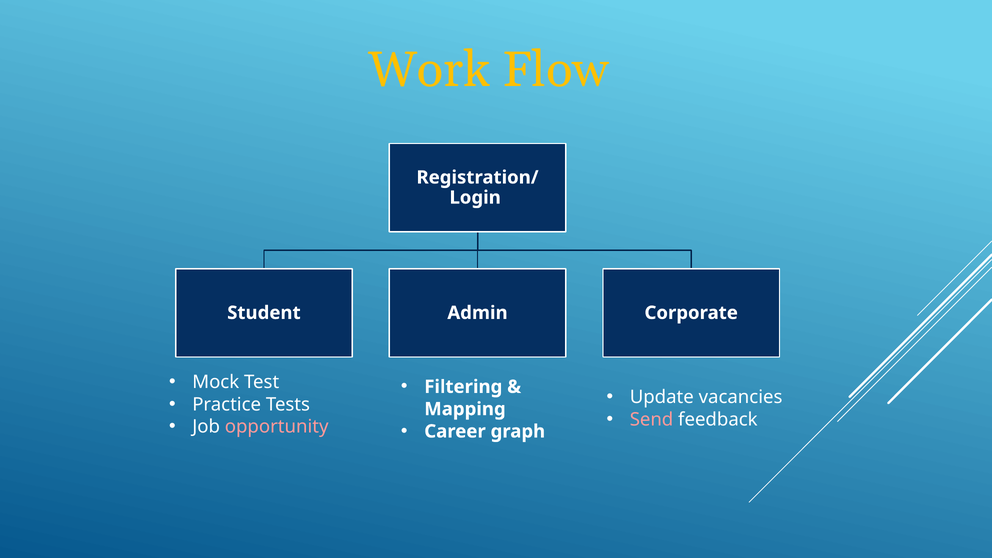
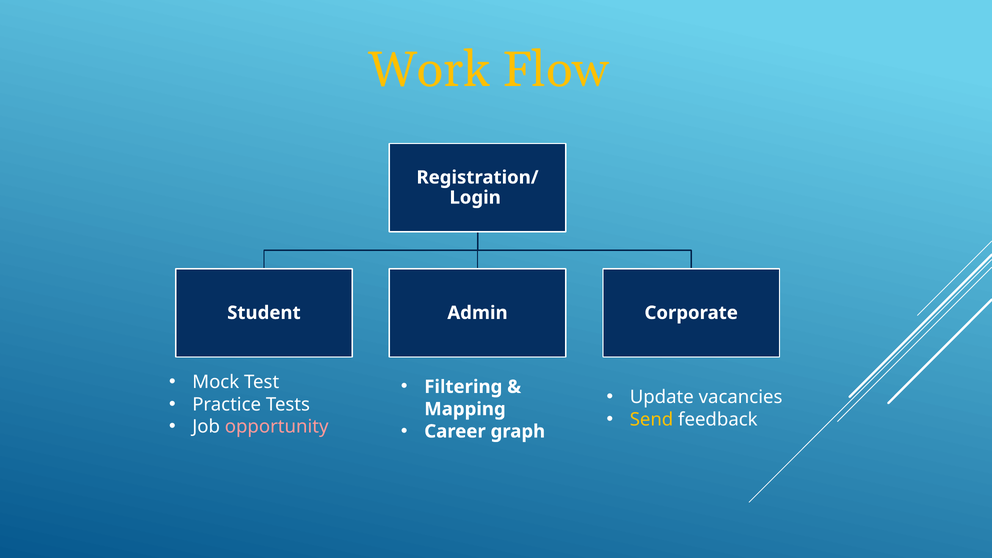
Send colour: pink -> yellow (652, 419)
